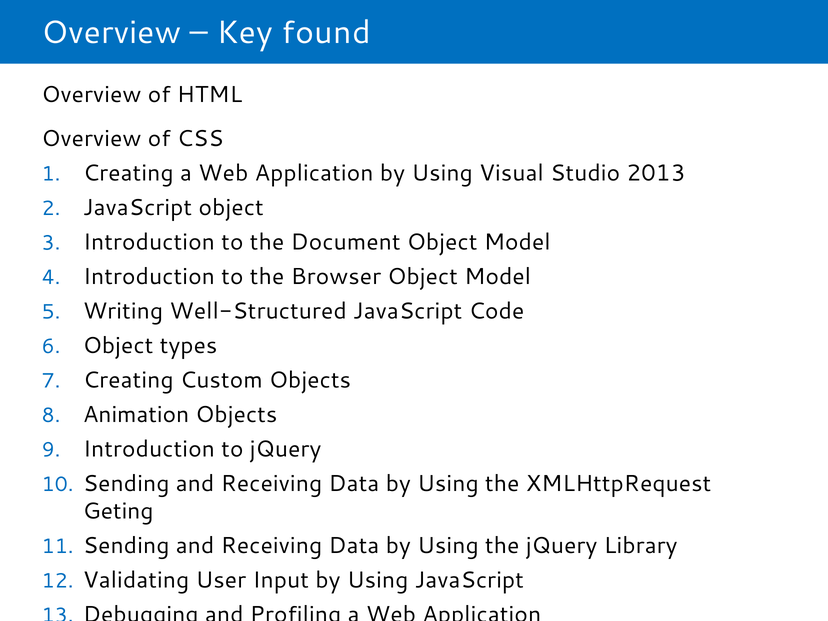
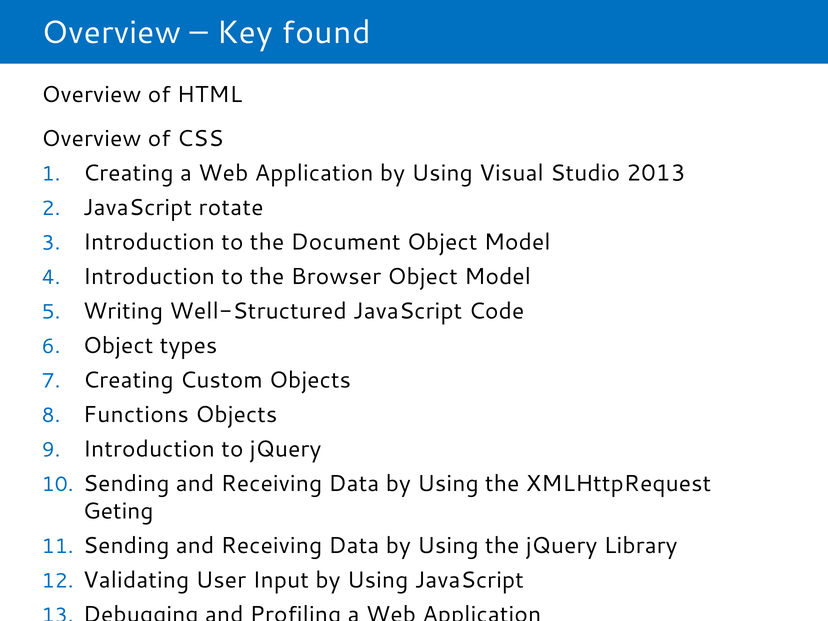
JavaScript object: object -> rotate (231, 208)
Animation: Animation -> Functions (136, 415)
